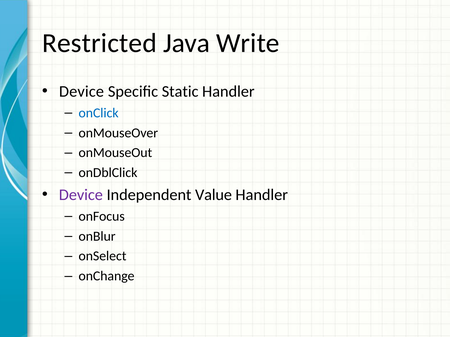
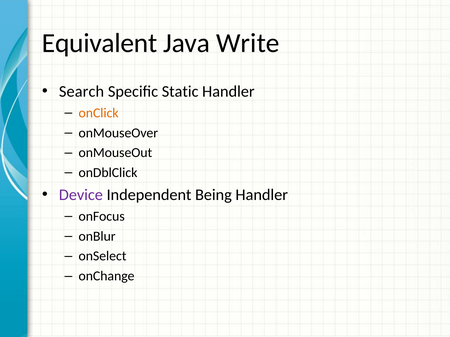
Restricted: Restricted -> Equivalent (100, 43)
Device: Device -> Search (82, 92)
onClick colour: blue -> orange (99, 113)
Value: Value -> Being (213, 195)
